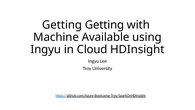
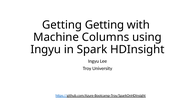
Available: Available -> Columns (105, 37)
Cloud: Cloud -> Spark (92, 49)
